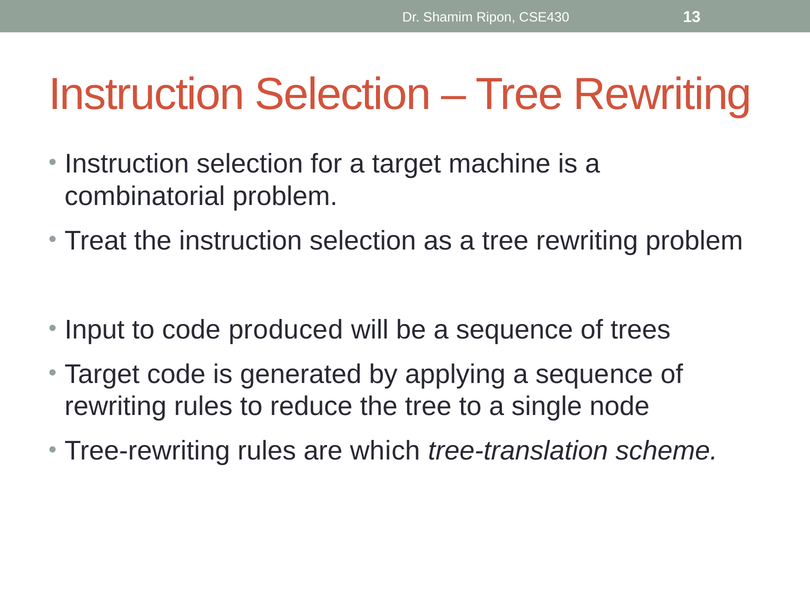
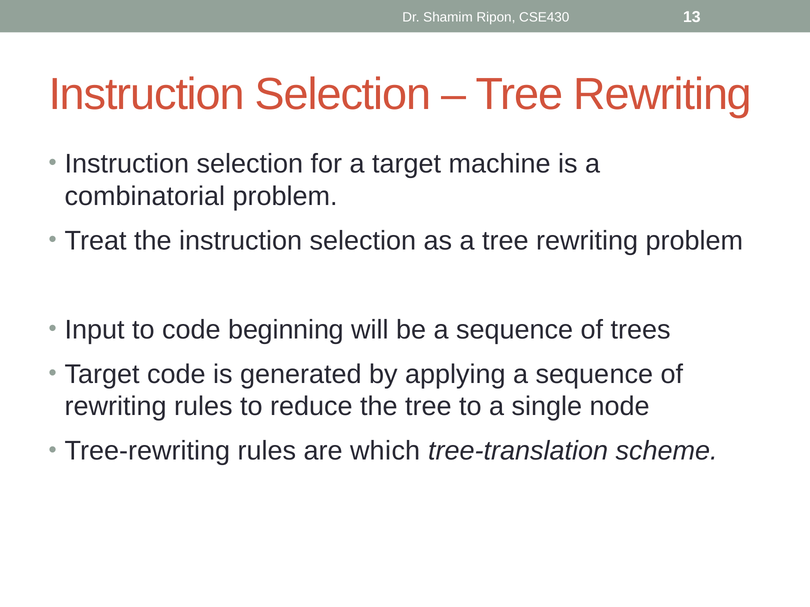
produced: produced -> beginning (286, 330)
